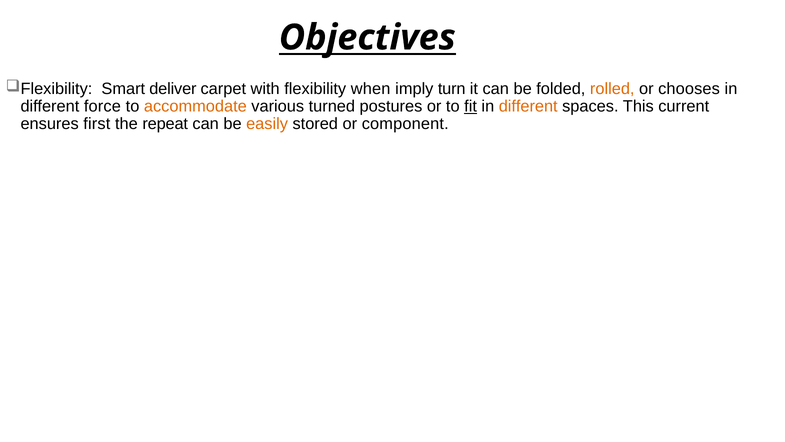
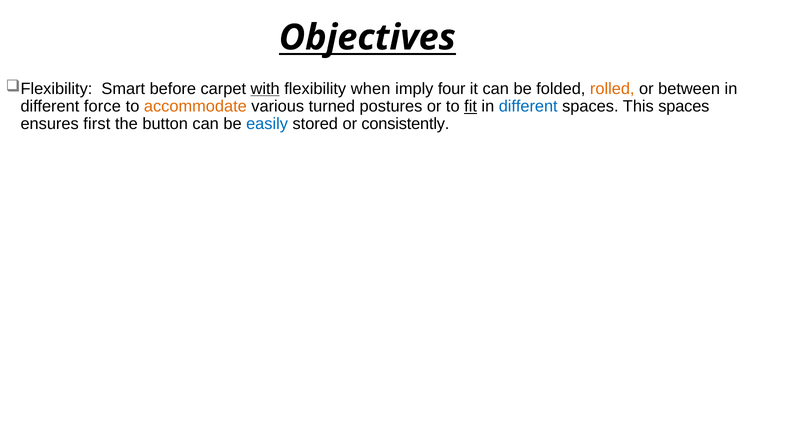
deliver: deliver -> before (173, 89)
with underline: none -> present (265, 89)
turn: turn -> four (452, 89)
chooses: chooses -> between (689, 89)
different colour: orange -> blue (528, 106)
This current: current -> spaces (684, 106)
repeat: repeat -> button (165, 124)
easily colour: orange -> blue (267, 124)
component: component -> consistently (405, 124)
